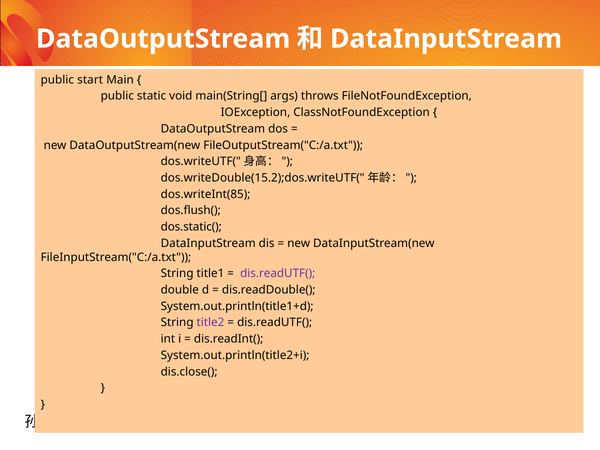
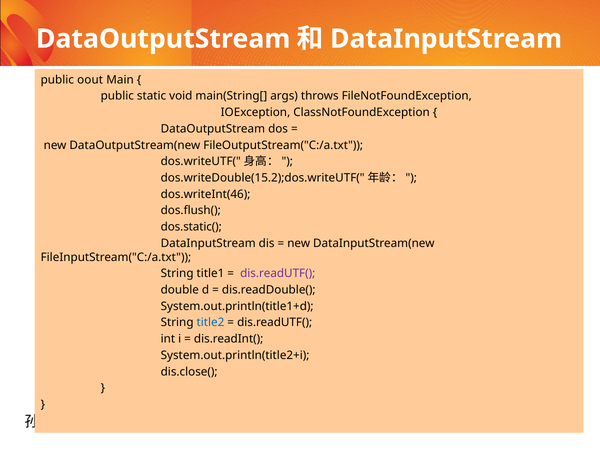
start: start -> oout (90, 80)
dos.writeInt(85: dos.writeInt(85 -> dos.writeInt(46 (206, 194)
title2 colour: purple -> blue (210, 323)
